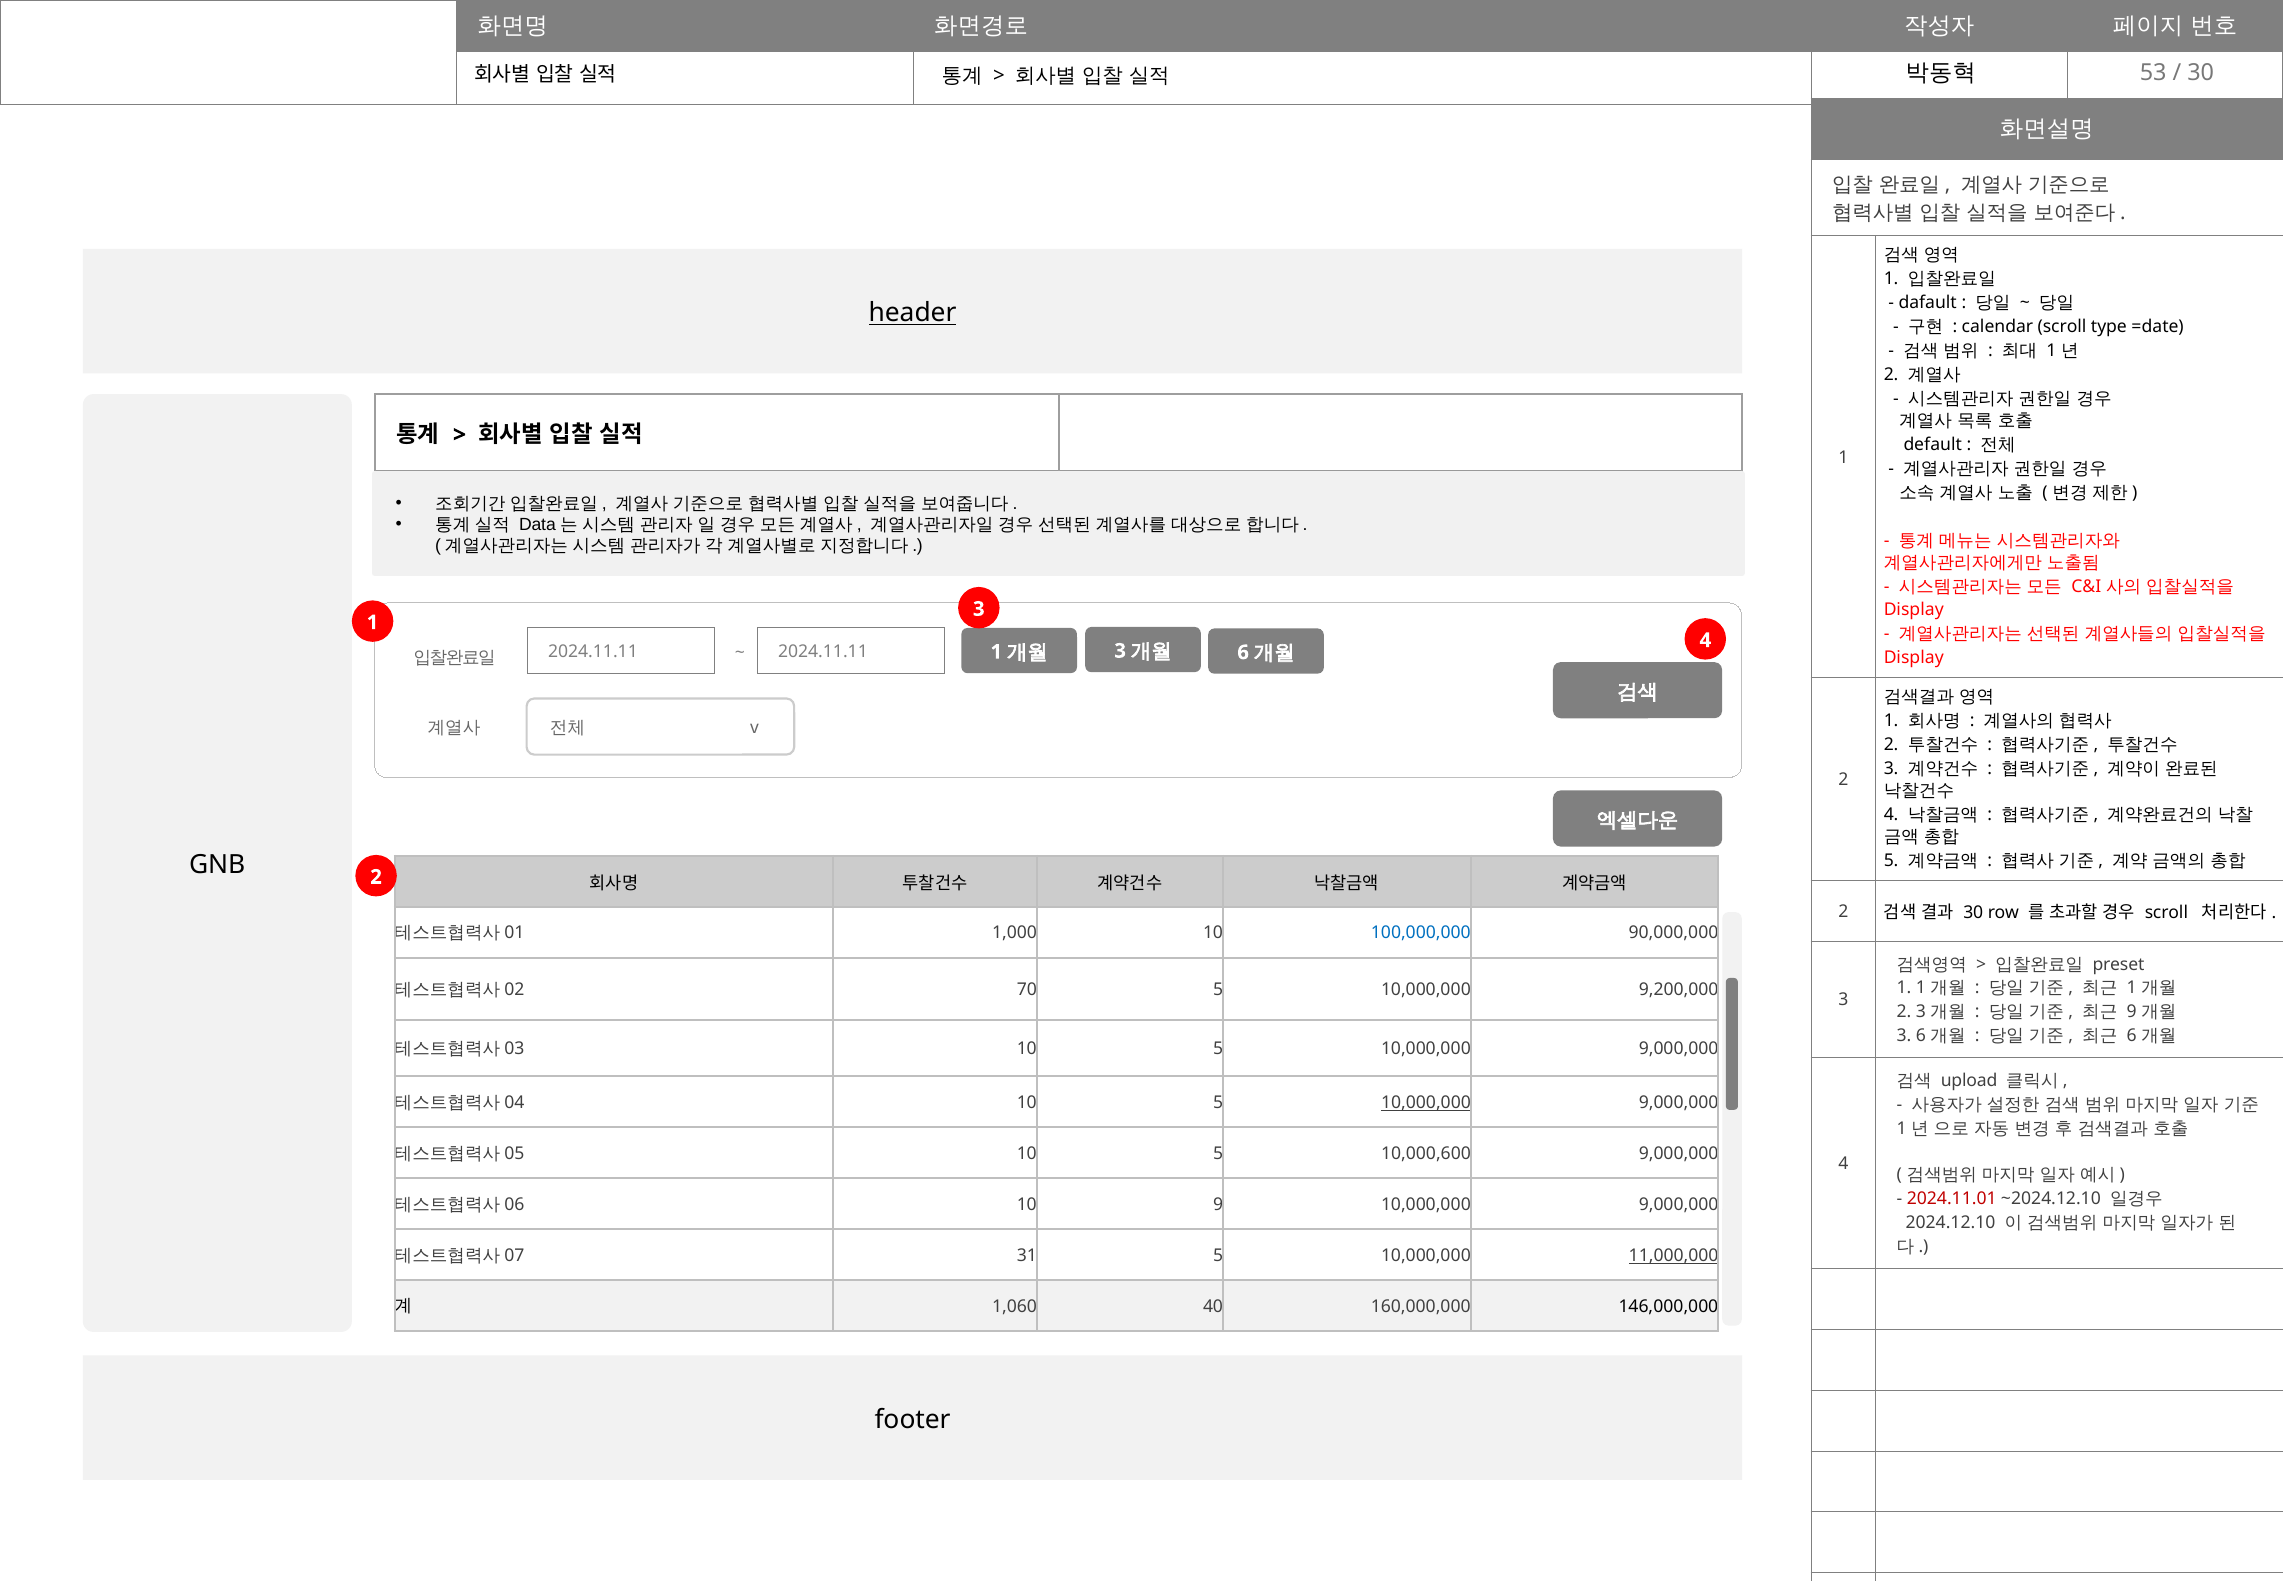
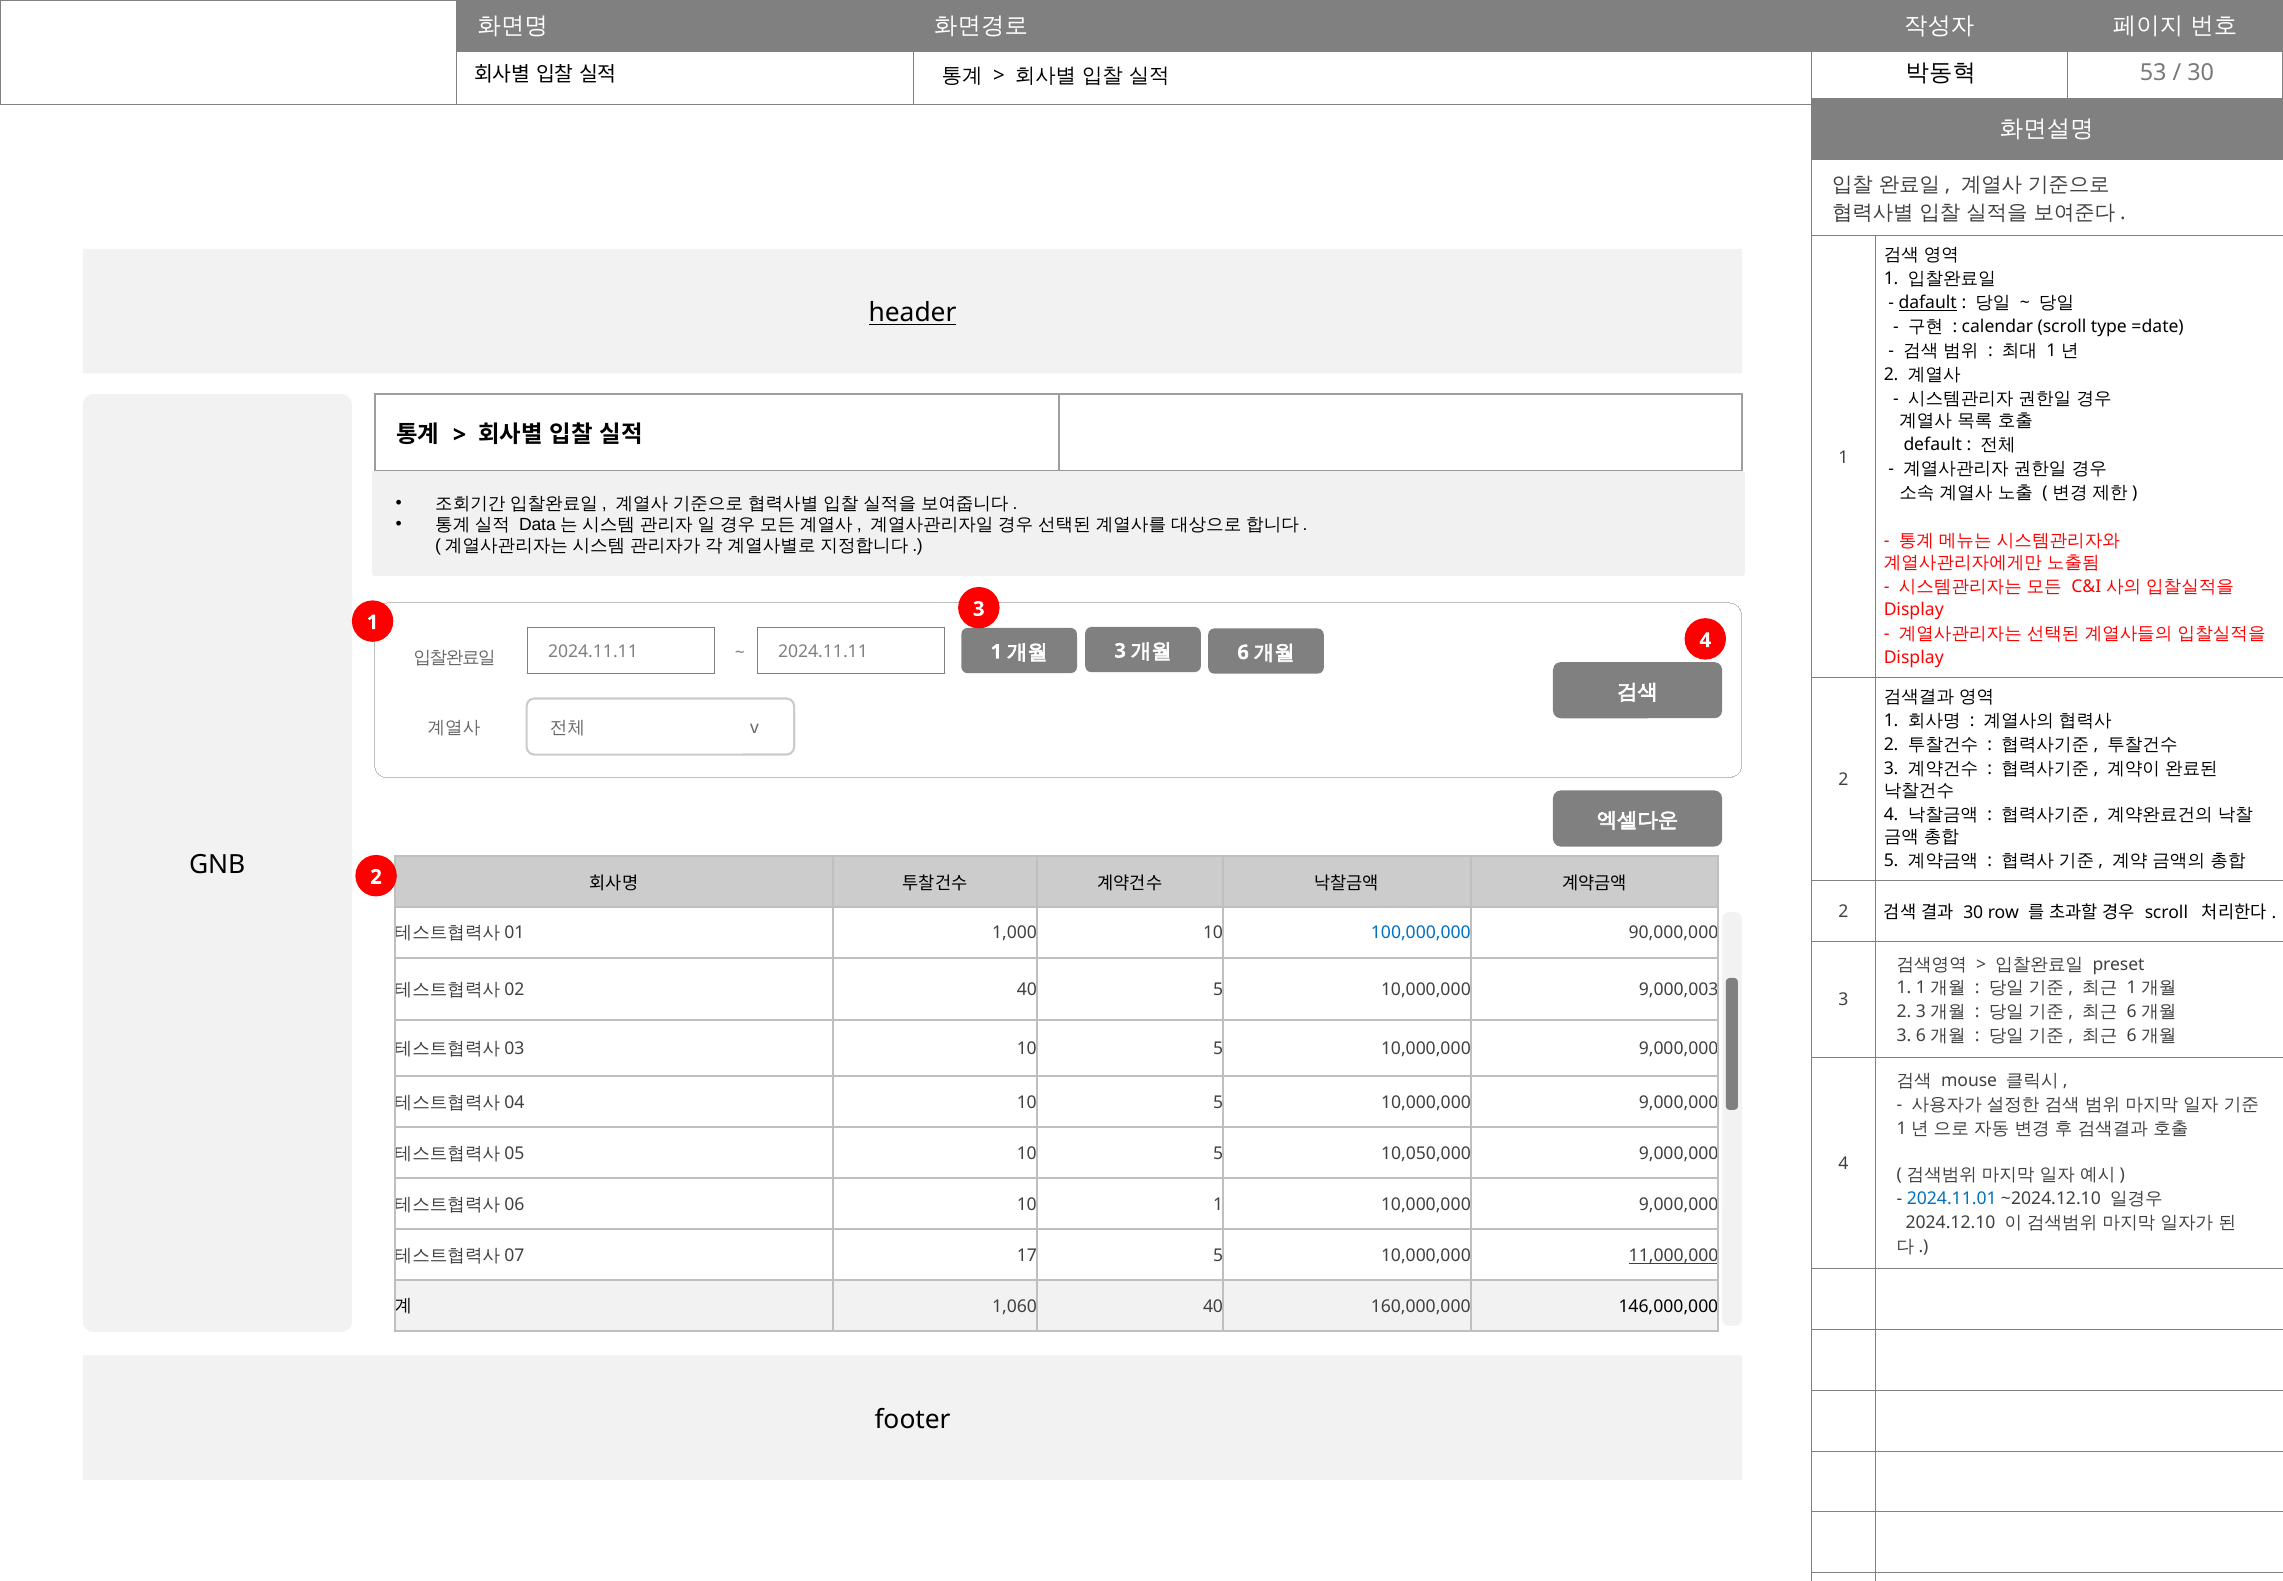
dafault underline: none -> present (1928, 303)
70: 70 -> 40 (1027, 989)
9,200,000: 9,200,000 -> 9,000,003 (1679, 989)
9: 9 -> 6 (2132, 1012)
upload: upload -> mouse (1969, 1081)
10,000,000 underline: present -> none (1426, 1102)
10,000,600: 10,000,600 -> 10,050,000 (1426, 1153)
2024.11.01 colour: red -> blue (1952, 1198)
10 9: 9 -> 1 (1218, 1204)
31: 31 -> 17 (1027, 1255)
